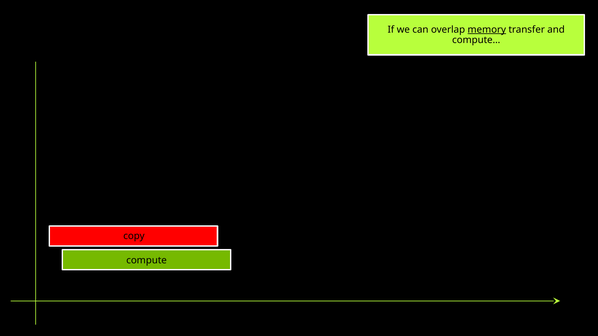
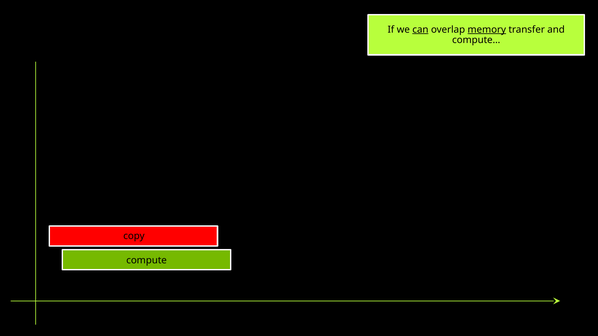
can underline: none -> present (420, 30)
